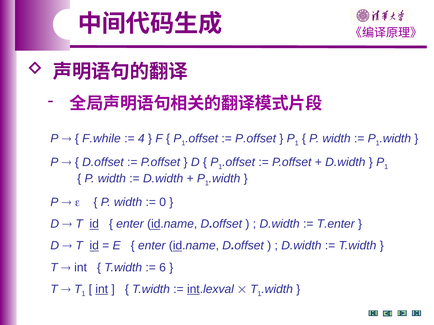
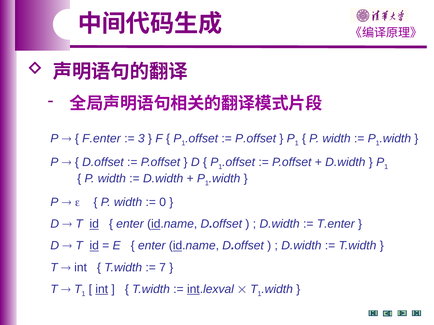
F.while: F.while -> F.enter (101, 139)
4: 4 -> 3 (141, 139)
6: 6 -> 7 (163, 268)
